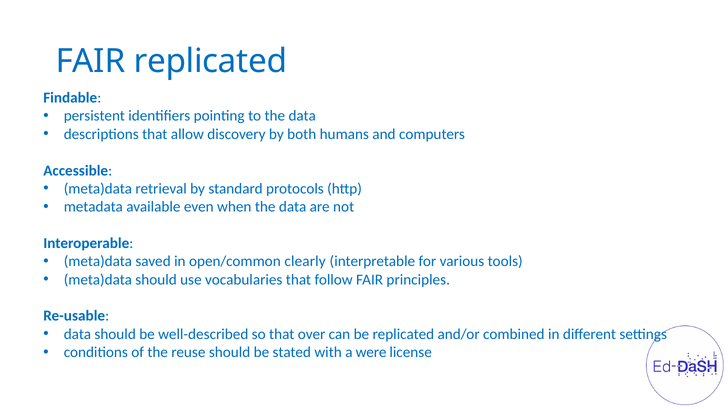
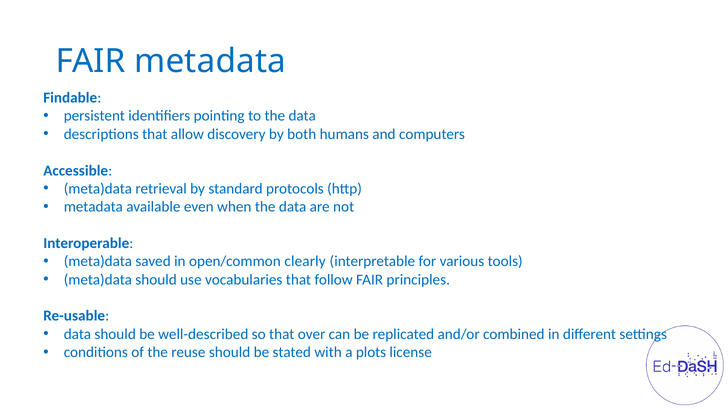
FAIR replicated: replicated -> metadata (210, 61)
were: were -> plots (371, 353)
